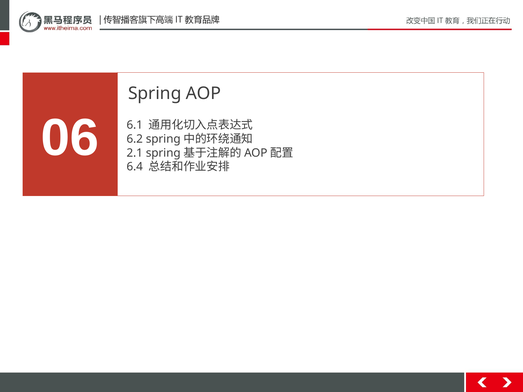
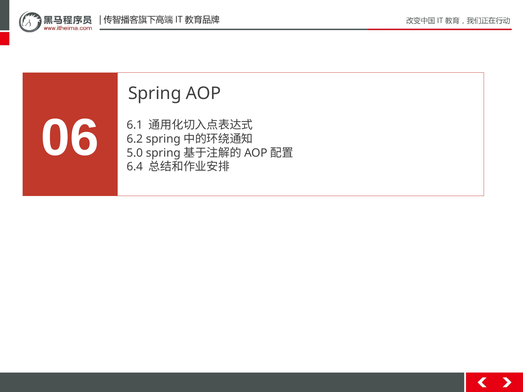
2.1: 2.1 -> 5.0 (135, 153)
